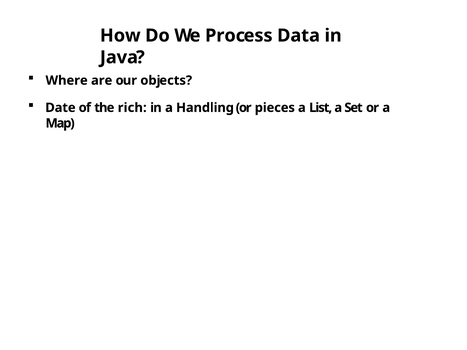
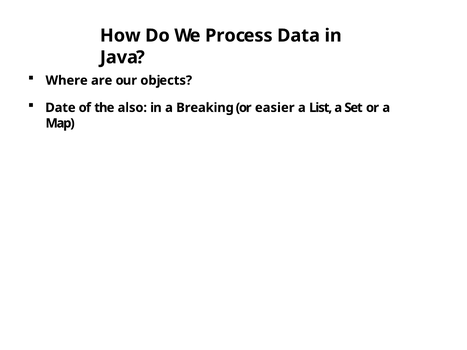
rich: rich -> also (132, 108)
Handling: Handling -> Breaking (205, 108)
pieces: pieces -> easier (275, 108)
